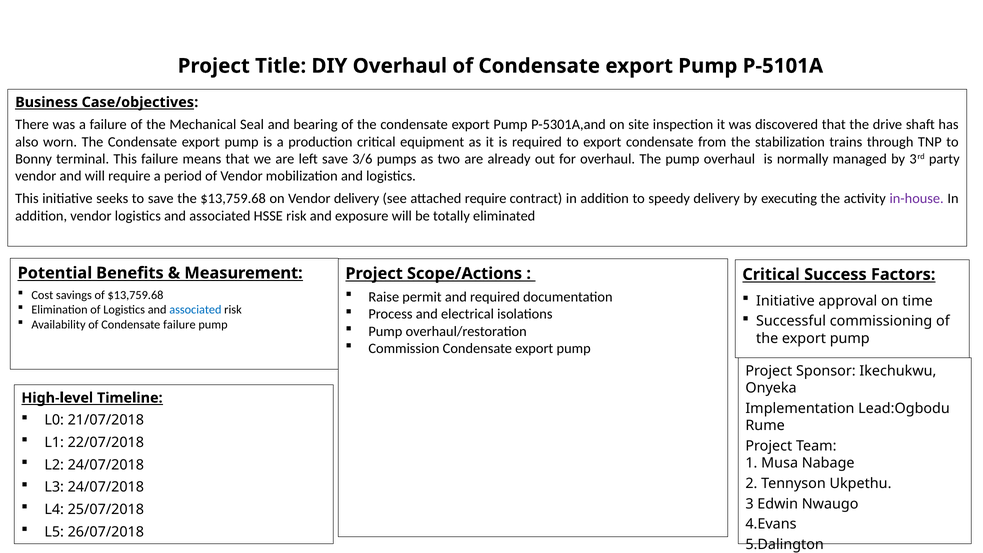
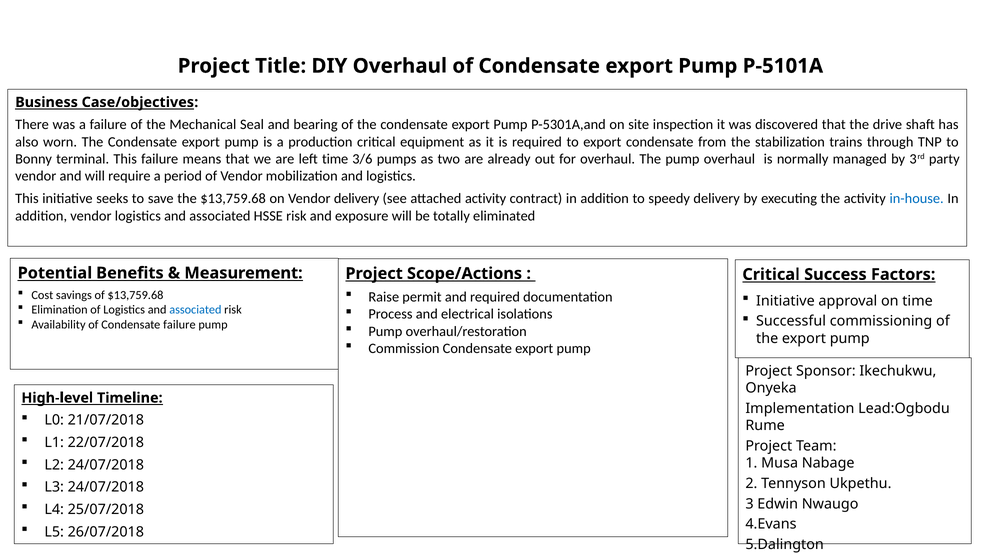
left save: save -> time (335, 159)
attached require: require -> activity (486, 199)
in-house colour: purple -> blue (917, 199)
